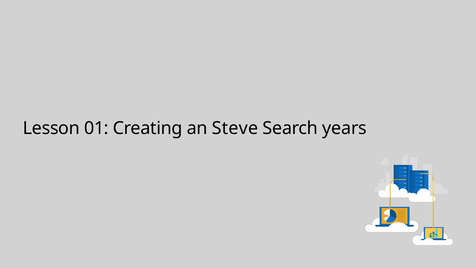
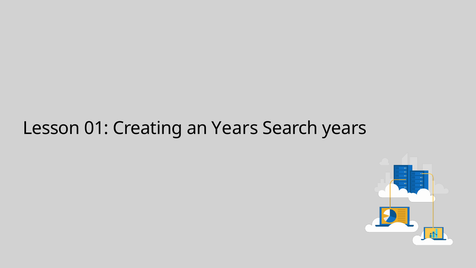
an Steve: Steve -> Years (235, 128)
